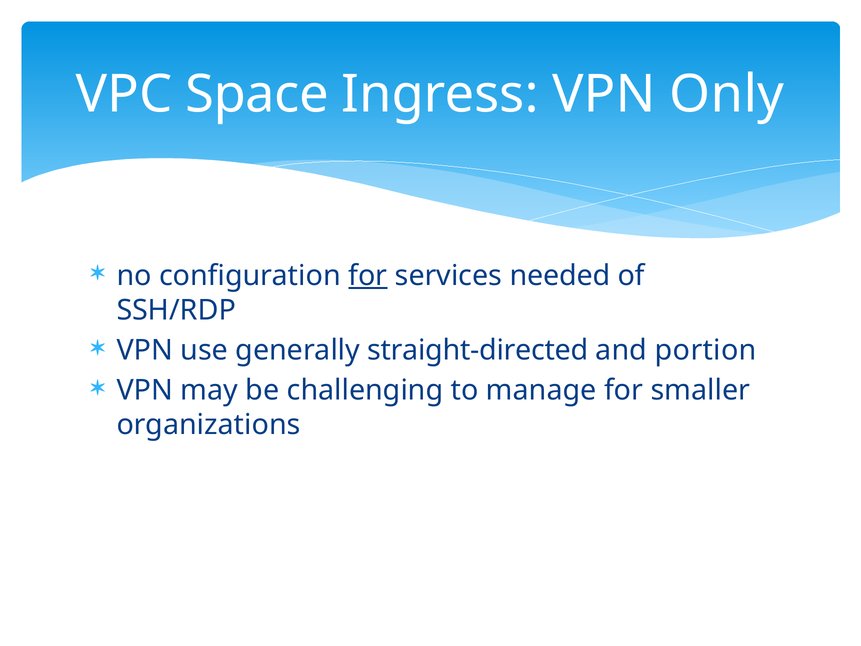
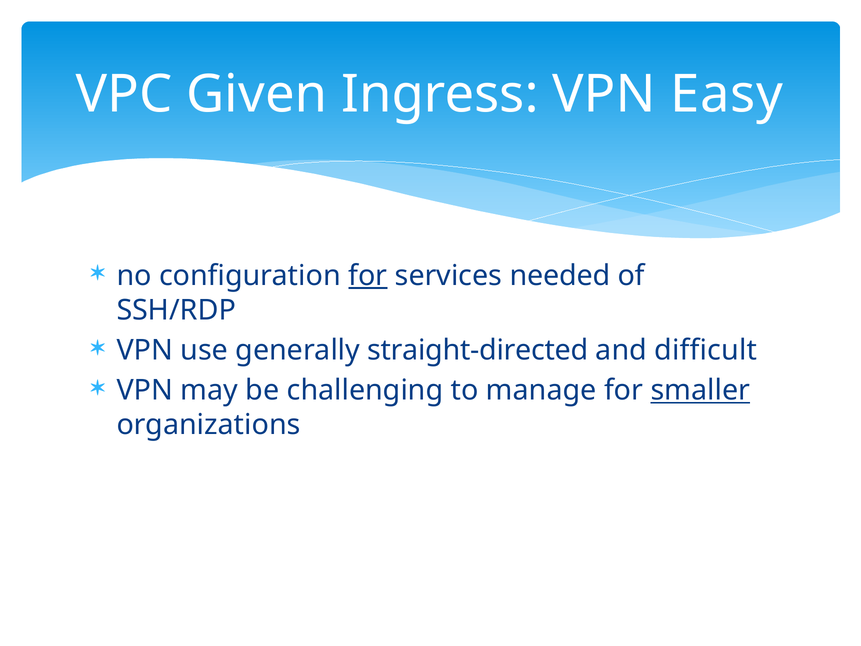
Space: Space -> Given (257, 95)
Only: Only -> Easy (727, 95)
portion: portion -> difficult (706, 350)
smaller underline: none -> present (700, 390)
